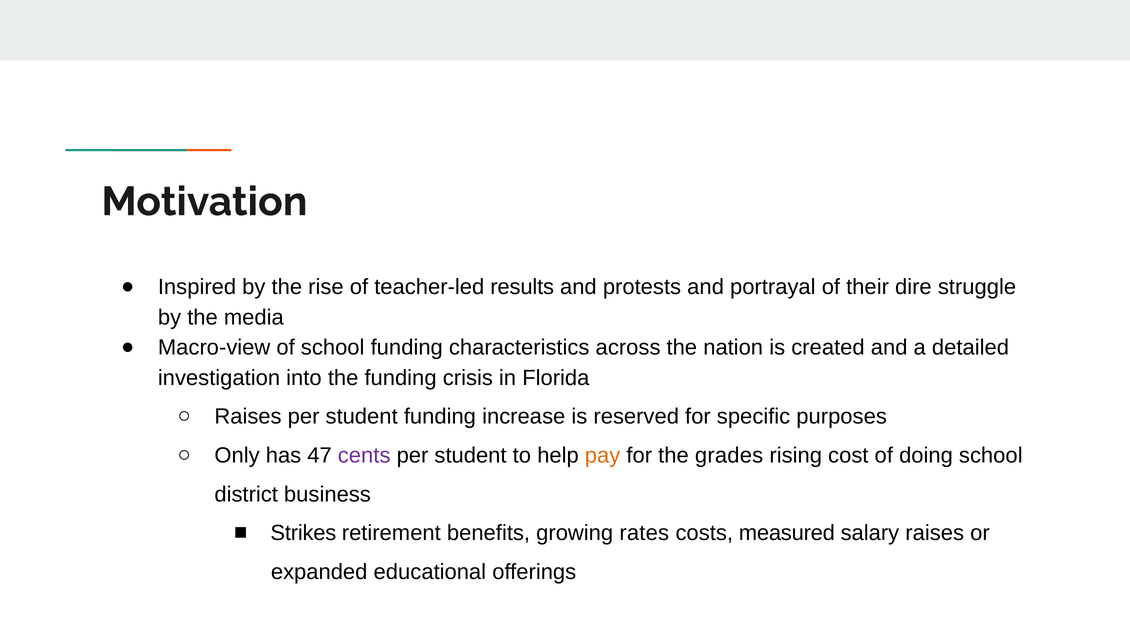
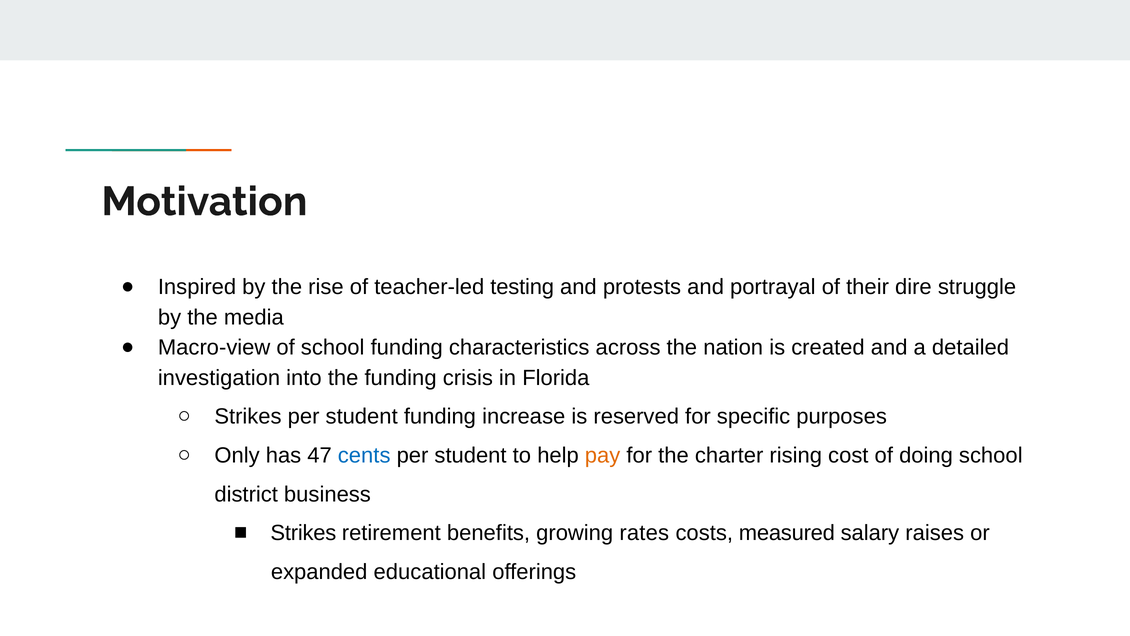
results: results -> testing (522, 287)
Raises: Raises -> Strikes (248, 416)
cents colour: purple -> blue (364, 455)
grades: grades -> charter (729, 455)
